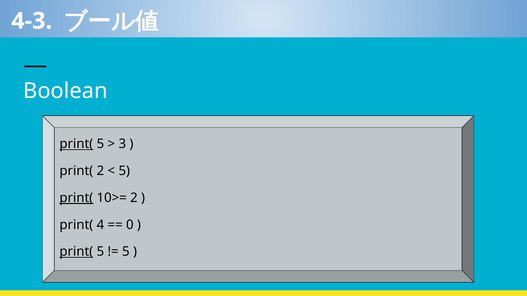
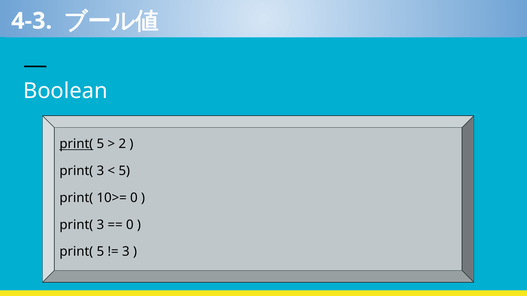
3: 3 -> 2 (122, 144)
2: 2 -> 3 (100, 171)
print( underline: present -> none (76, 198)
10>= 2: 2 -> 0 (134, 198)
4: 4 -> 3 (100, 225)
print( underline: present -> none (76, 252)
5: 5 -> 3 (126, 252)
